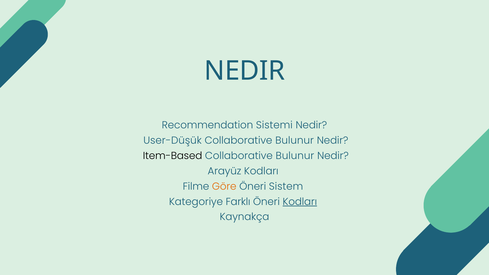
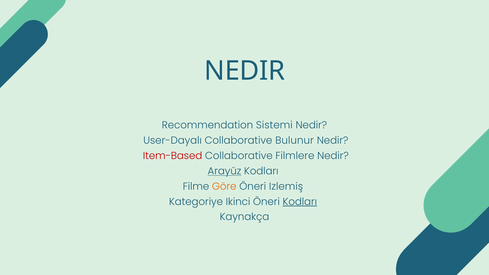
User-Düşük: User-Düşük -> User-Dayalı (173, 141)
Item-Based colour: black -> red (173, 156)
Bulunur: Bulunur -> Filmlere (295, 156)
Arayüz underline: none -> present (224, 171)
Sistem: Sistem -> Izlemiş (286, 186)
Farklı: Farklı -> Ikinci (238, 202)
